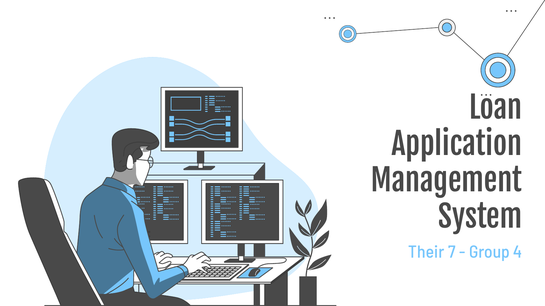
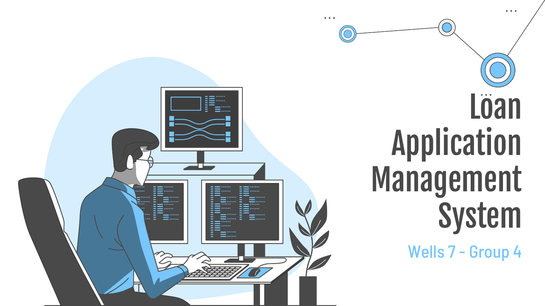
Their: Their -> Wells (426, 252)
